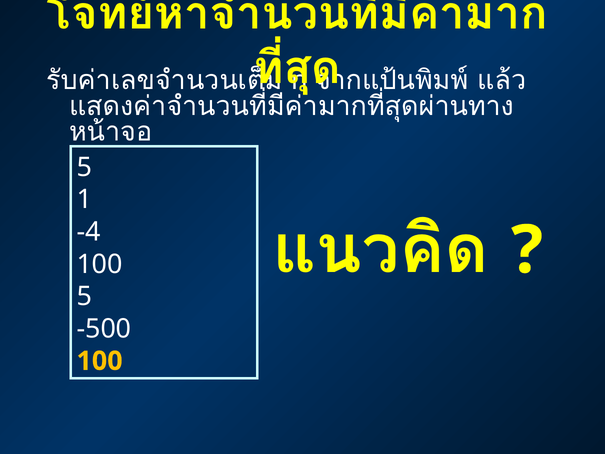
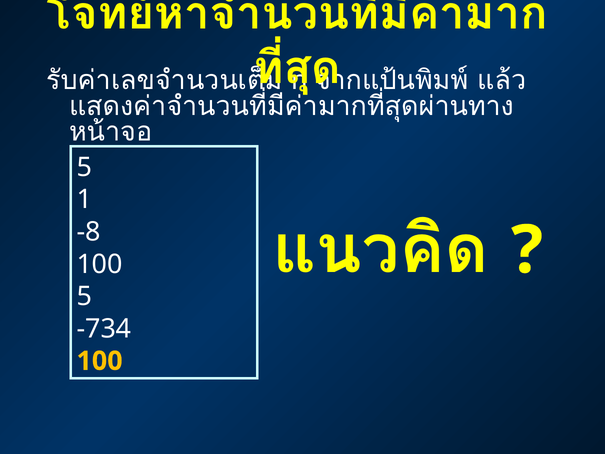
-4: -4 -> -8 (89, 232)
-500: -500 -> -734 (104, 329)
